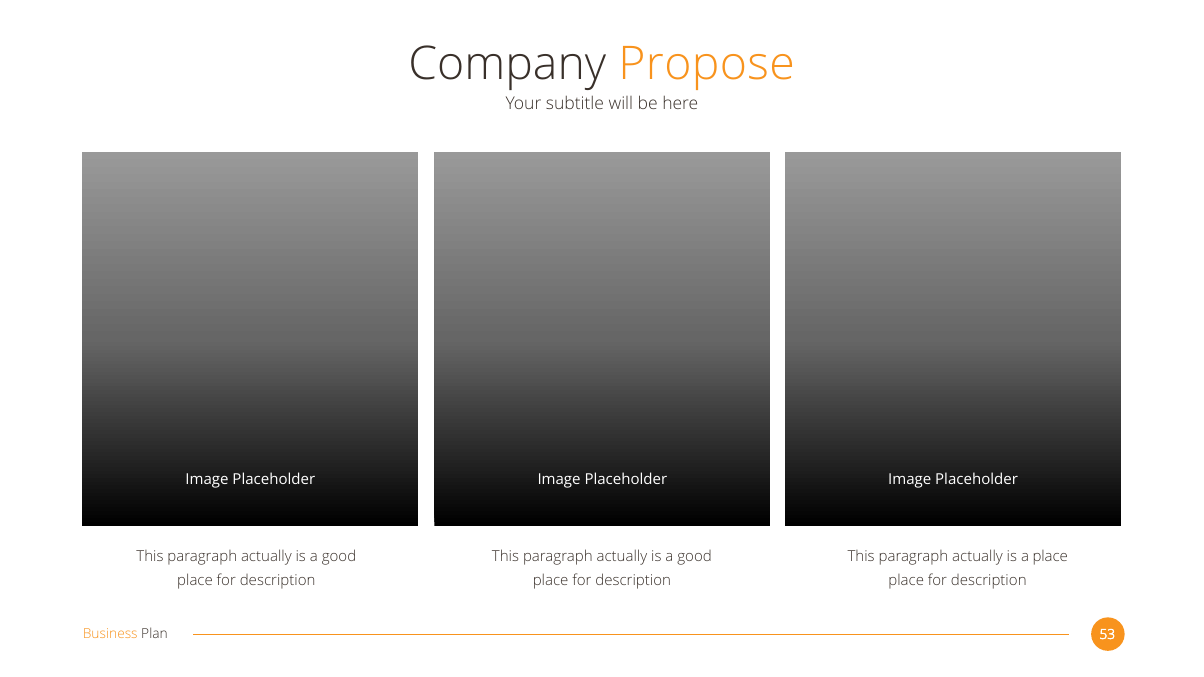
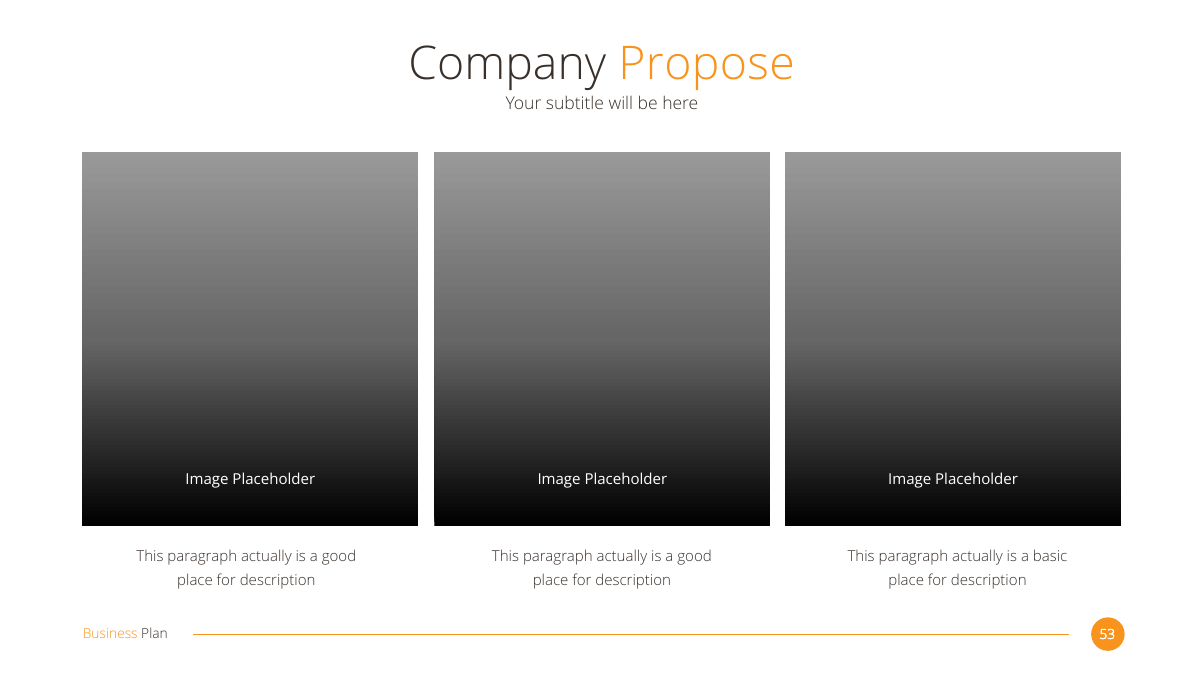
a place: place -> basic (1050, 557)
